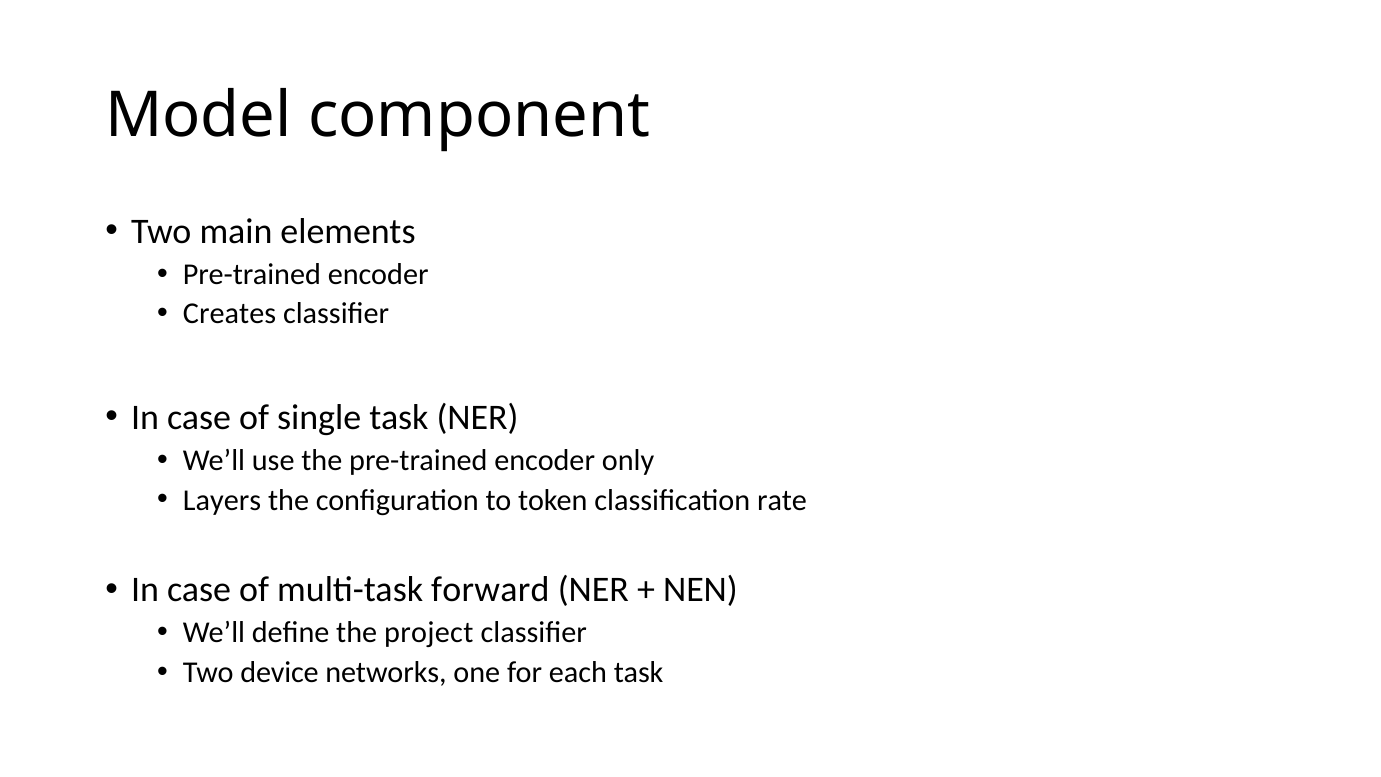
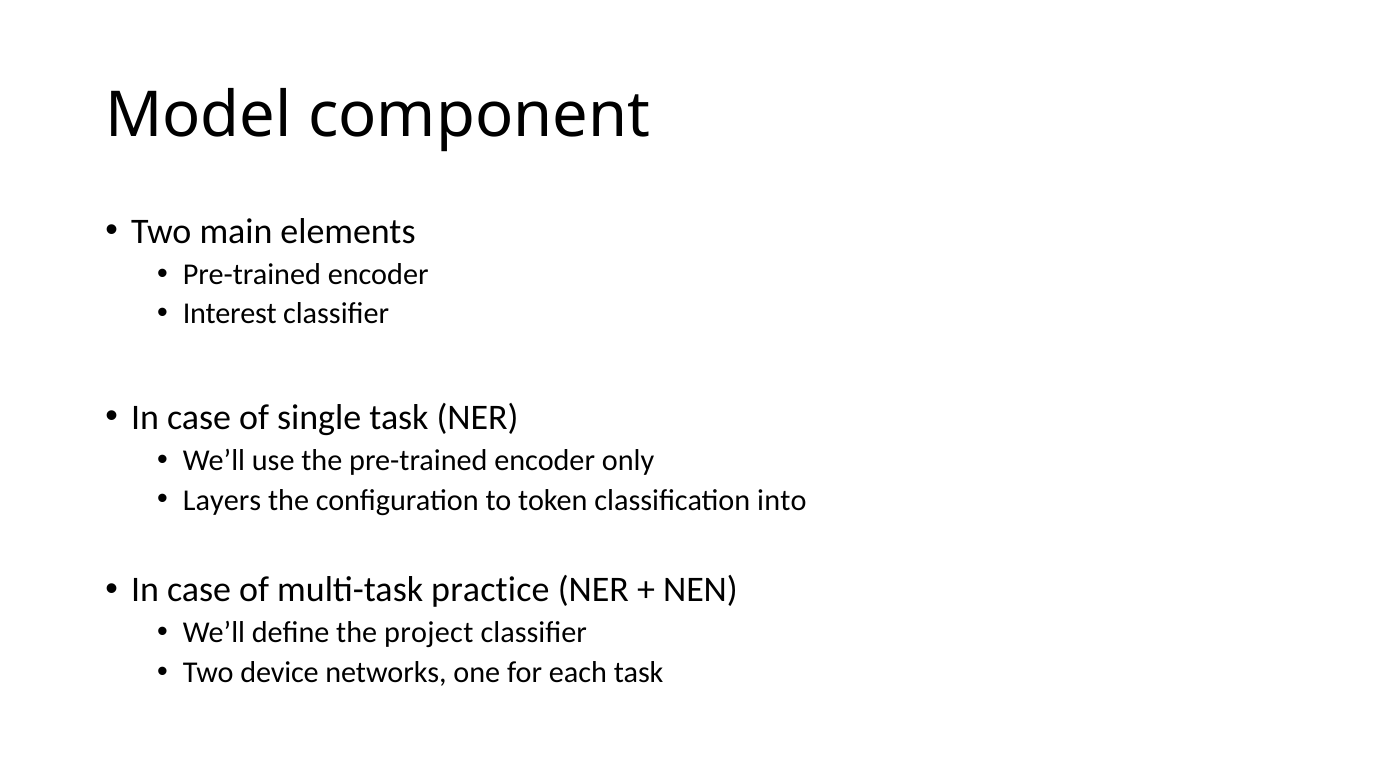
Creates: Creates -> Interest (230, 314)
rate: rate -> into (782, 500)
forward: forward -> practice (490, 590)
